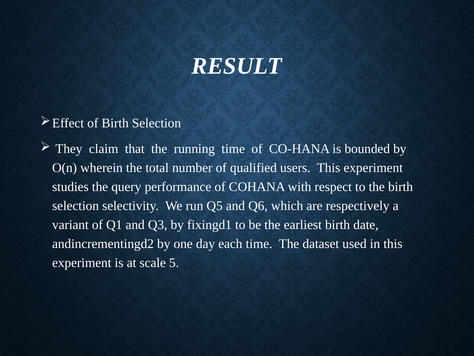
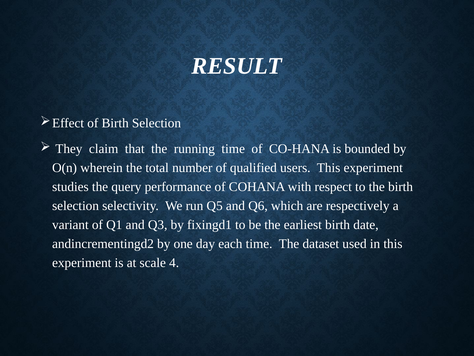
5: 5 -> 4 (174, 262)
